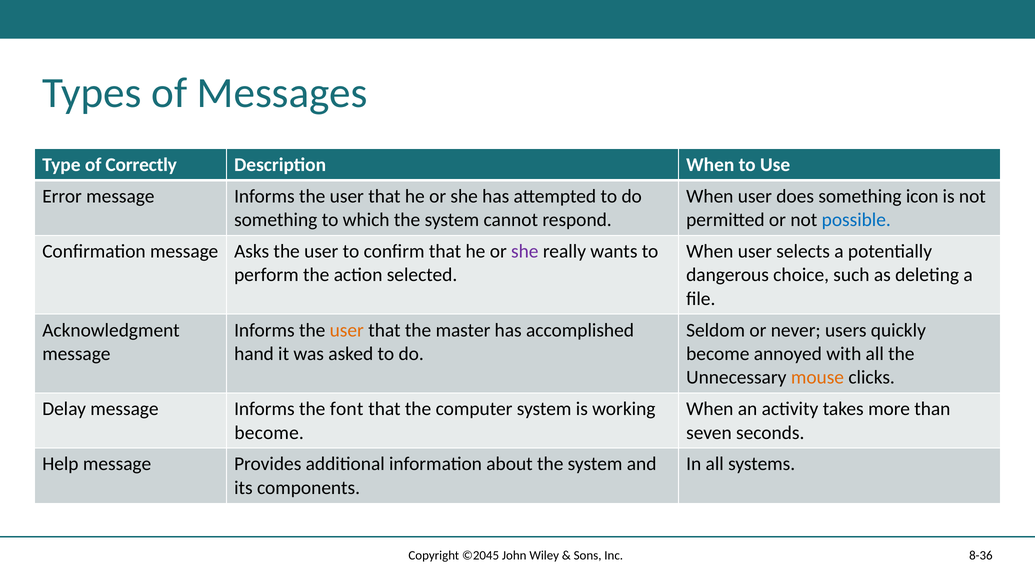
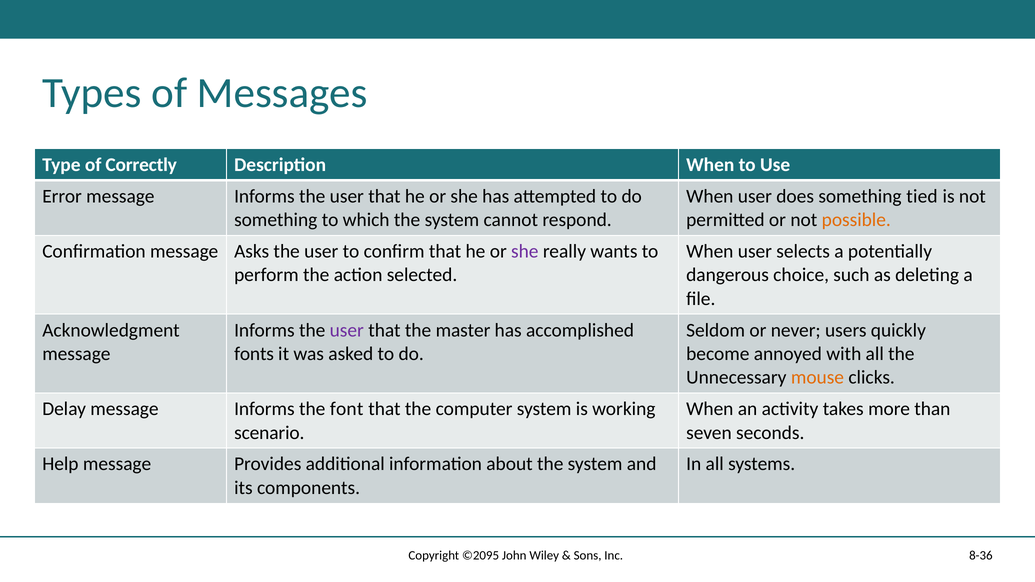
icon: icon -> tied (922, 196)
possible colour: blue -> orange (856, 220)
user colour: orange -> purple (347, 330)
hand: hand -> fonts (254, 354)
become: become -> scenario (269, 433)
©2045: ©2045 -> ©2095 (481, 556)
